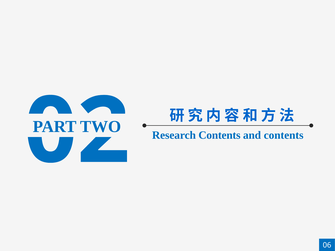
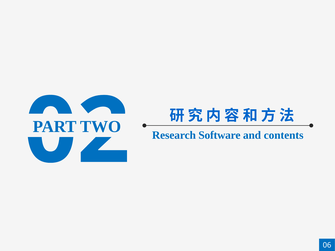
Research Contents: Contents -> Software (219, 135)
